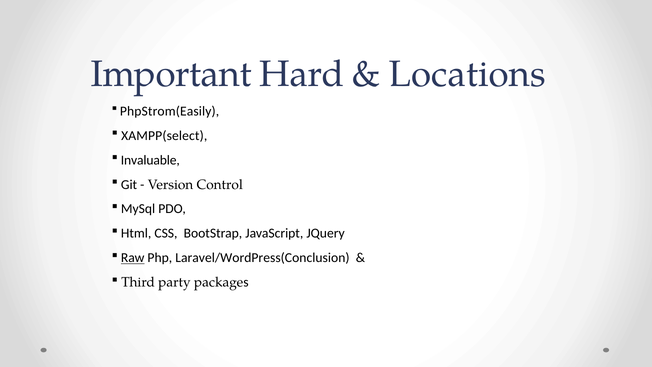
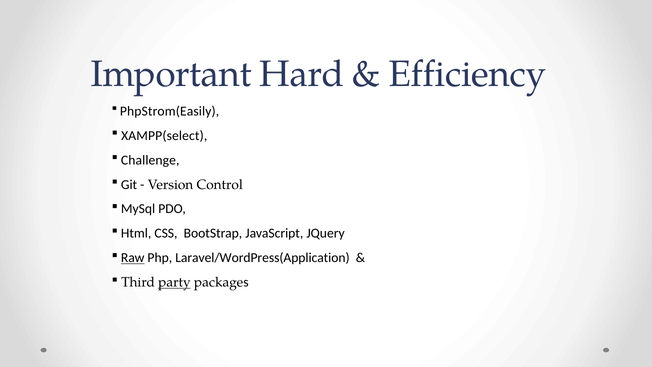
Locations: Locations -> Efficiency (467, 74)
Invaluable: Invaluable -> Challenge (150, 160)
Laravel/WordPress(Conclusion: Laravel/WordPress(Conclusion -> Laravel/WordPress(Application (262, 258)
party underline: none -> present (174, 282)
